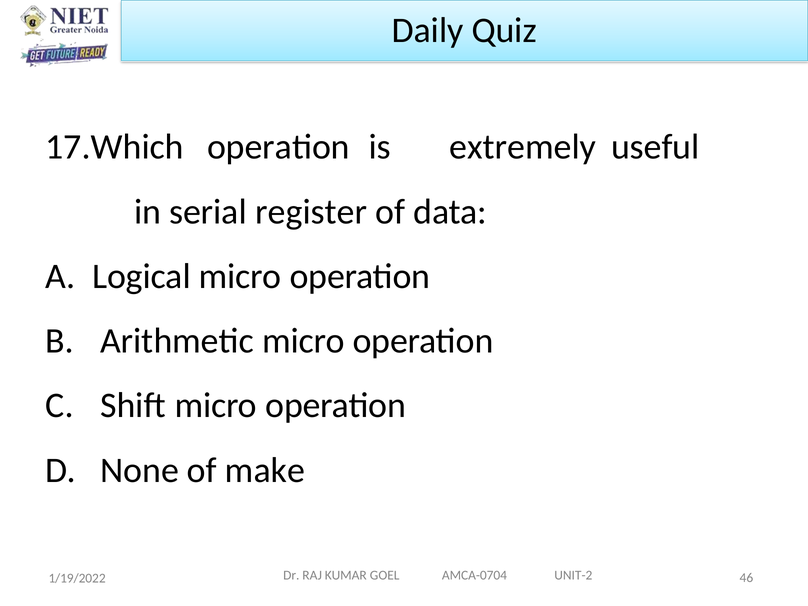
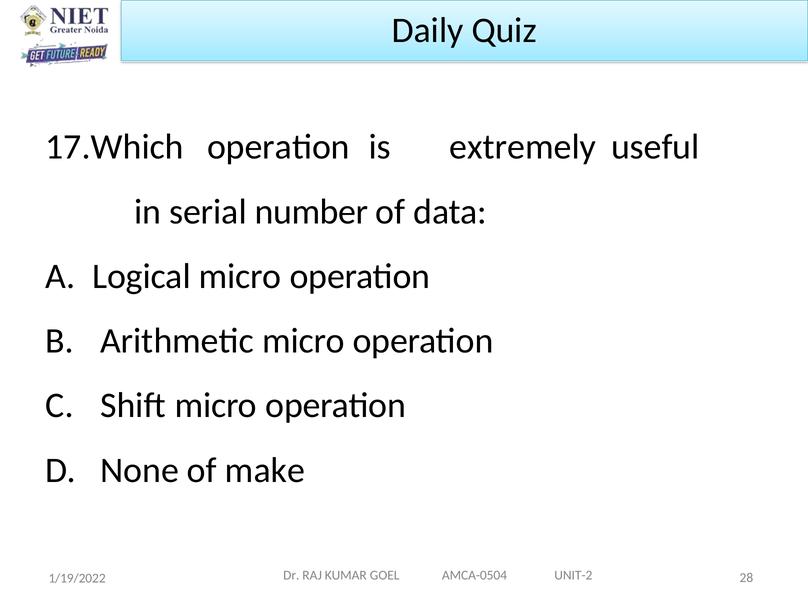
register: register -> number (312, 212)
AMCA-0704: AMCA-0704 -> AMCA-0504 (474, 575)
46: 46 -> 28 (746, 578)
